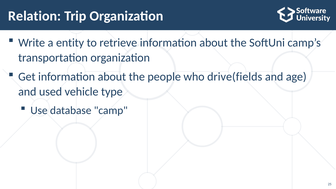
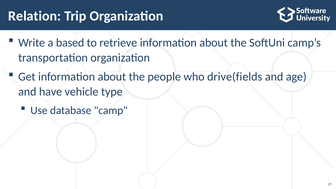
entity: entity -> based (70, 43)
used: used -> have (51, 92)
